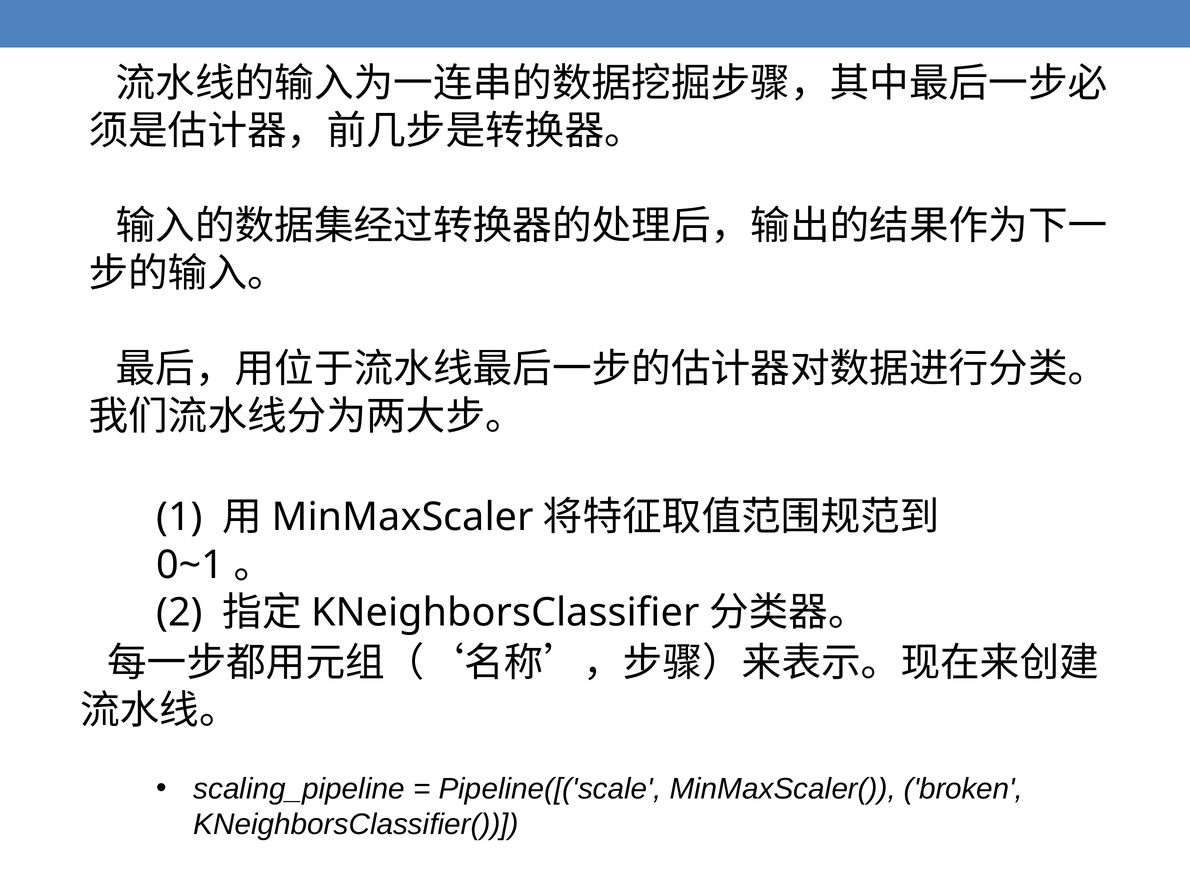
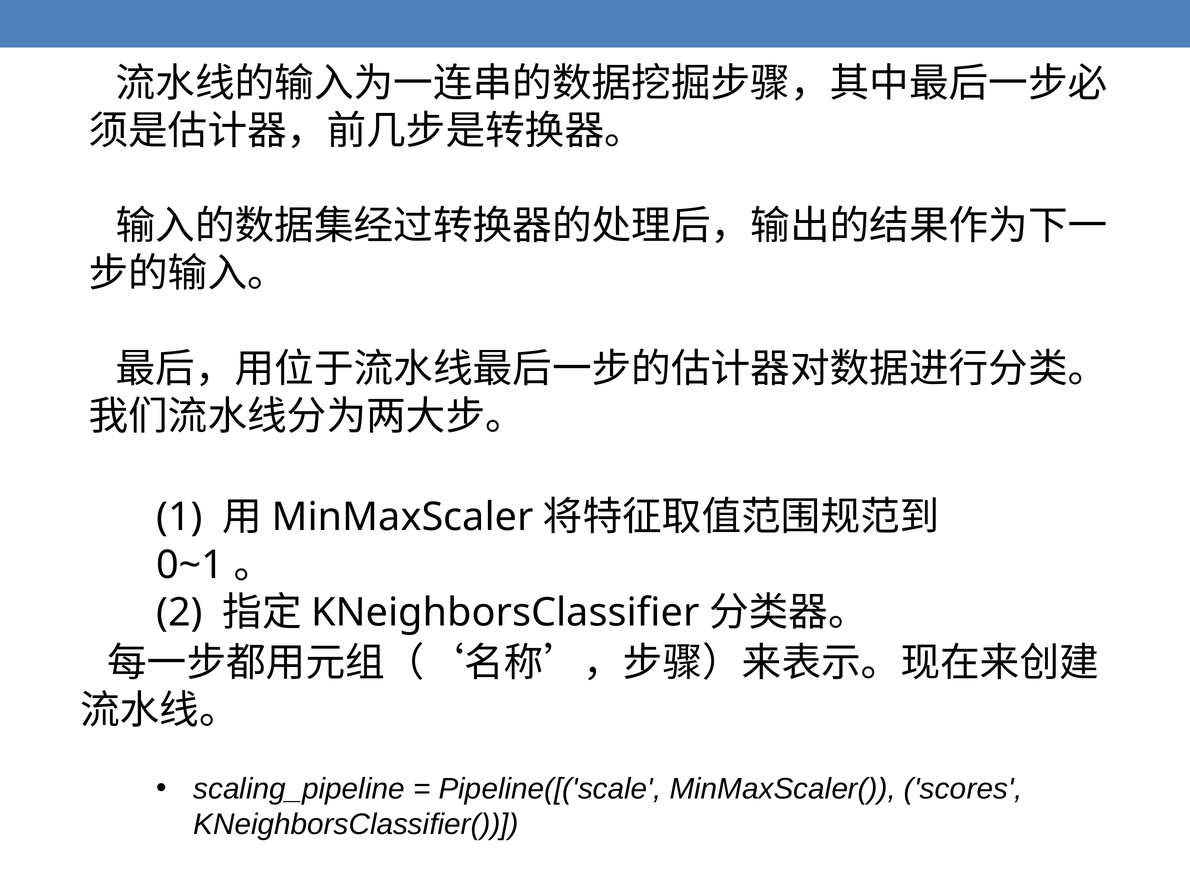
broken: broken -> scores (963, 789)
